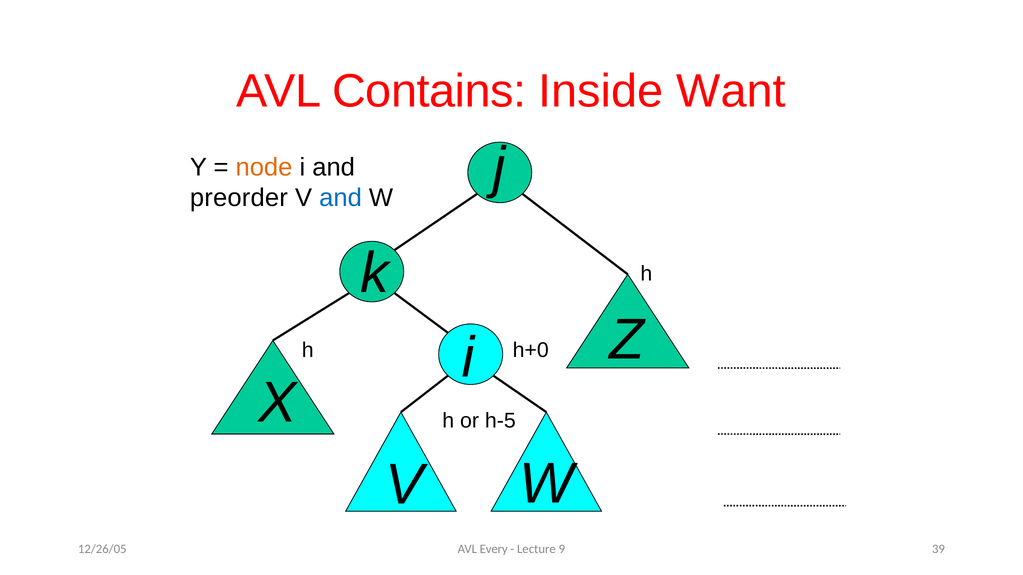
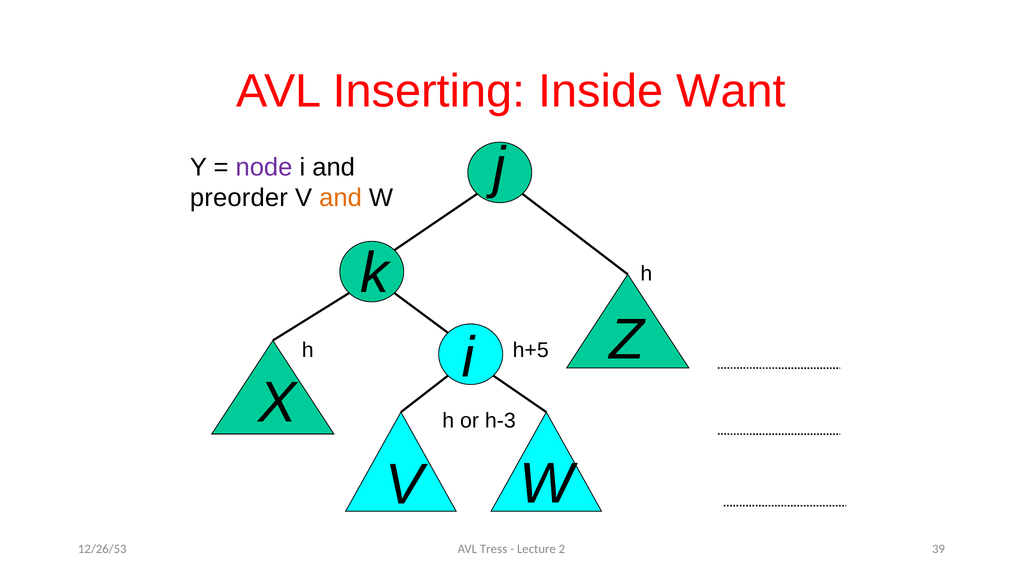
Contains: Contains -> Inserting (429, 91)
node colour: orange -> purple (264, 167)
and colour: blue -> orange (341, 198)
h+0: h+0 -> h+5 (531, 351)
h-5: h-5 -> h-3 (500, 421)
Every: Every -> Tress (494, 549)
9: 9 -> 2 (562, 549)
12/26/05: 12/26/05 -> 12/26/53 (102, 550)
